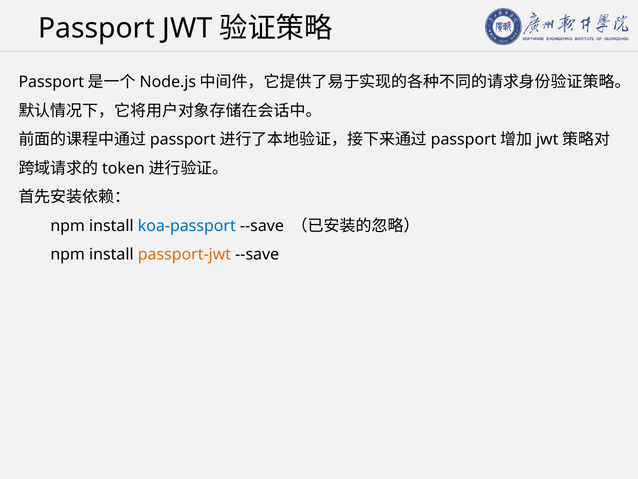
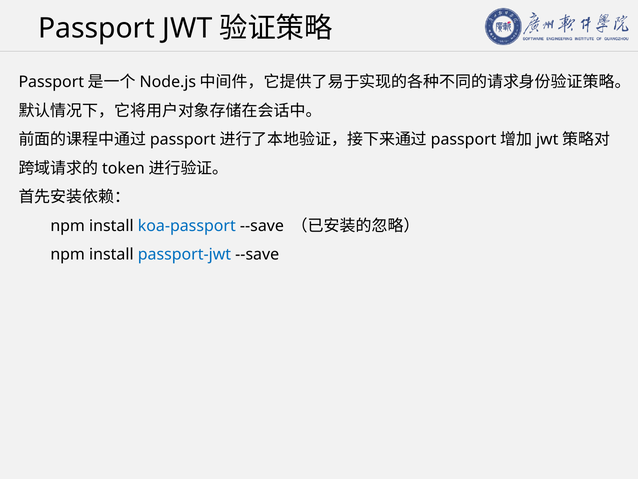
passport-jwt colour: orange -> blue (184, 254)
